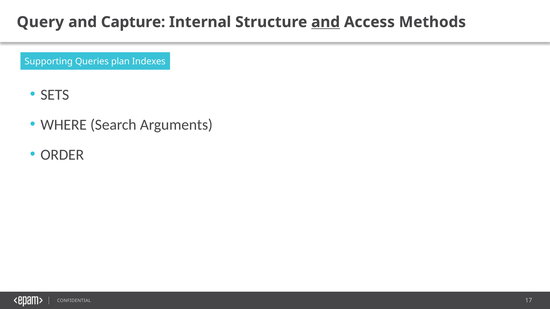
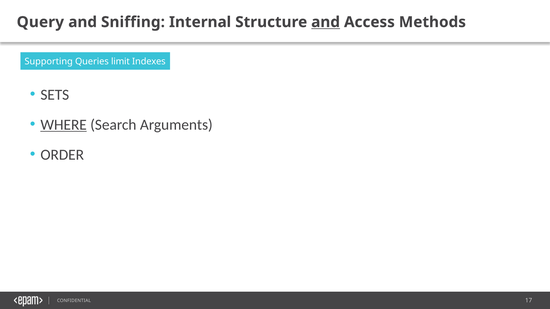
Capture: Capture -> Sniffing (133, 22)
plan: plan -> limit (120, 62)
WHERE underline: none -> present (64, 125)
